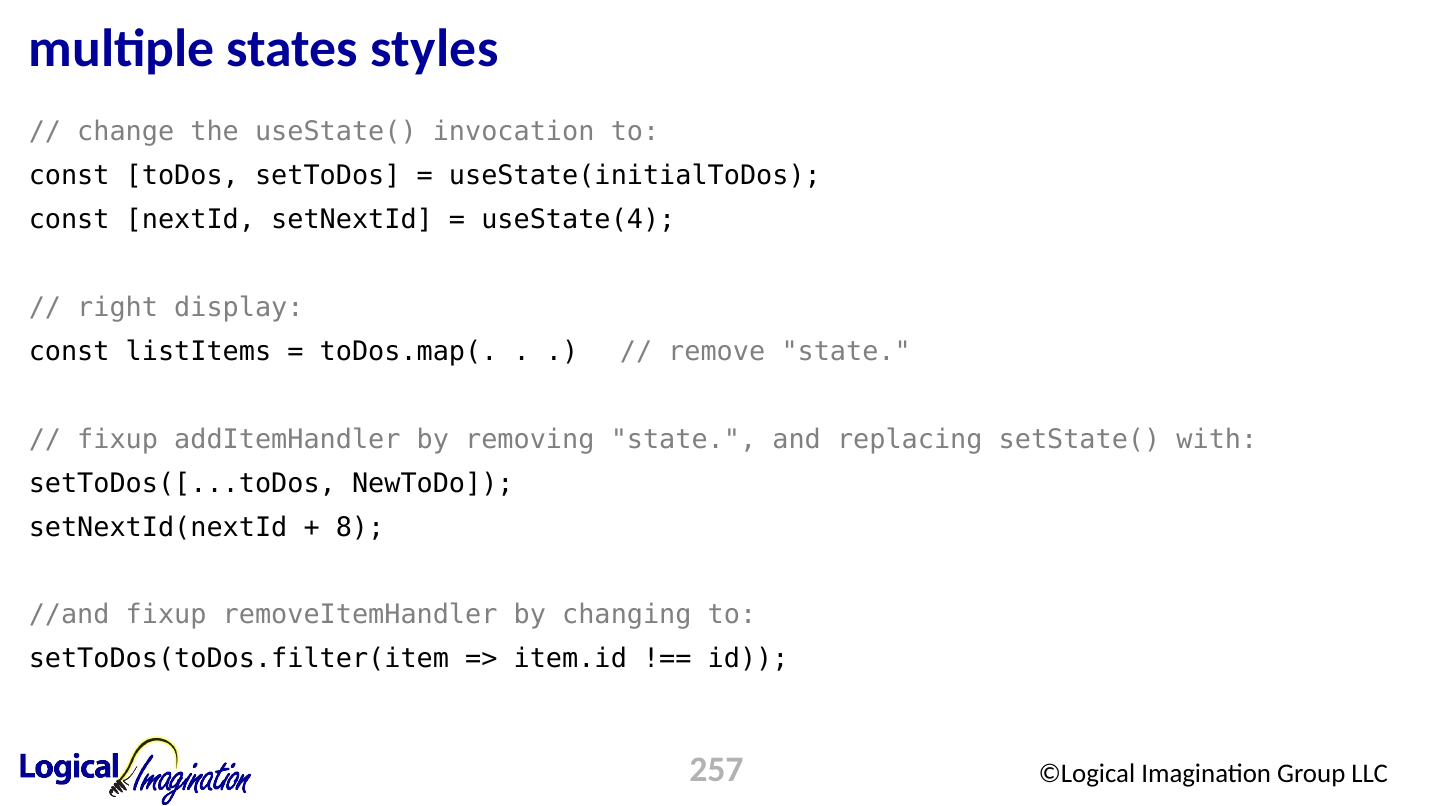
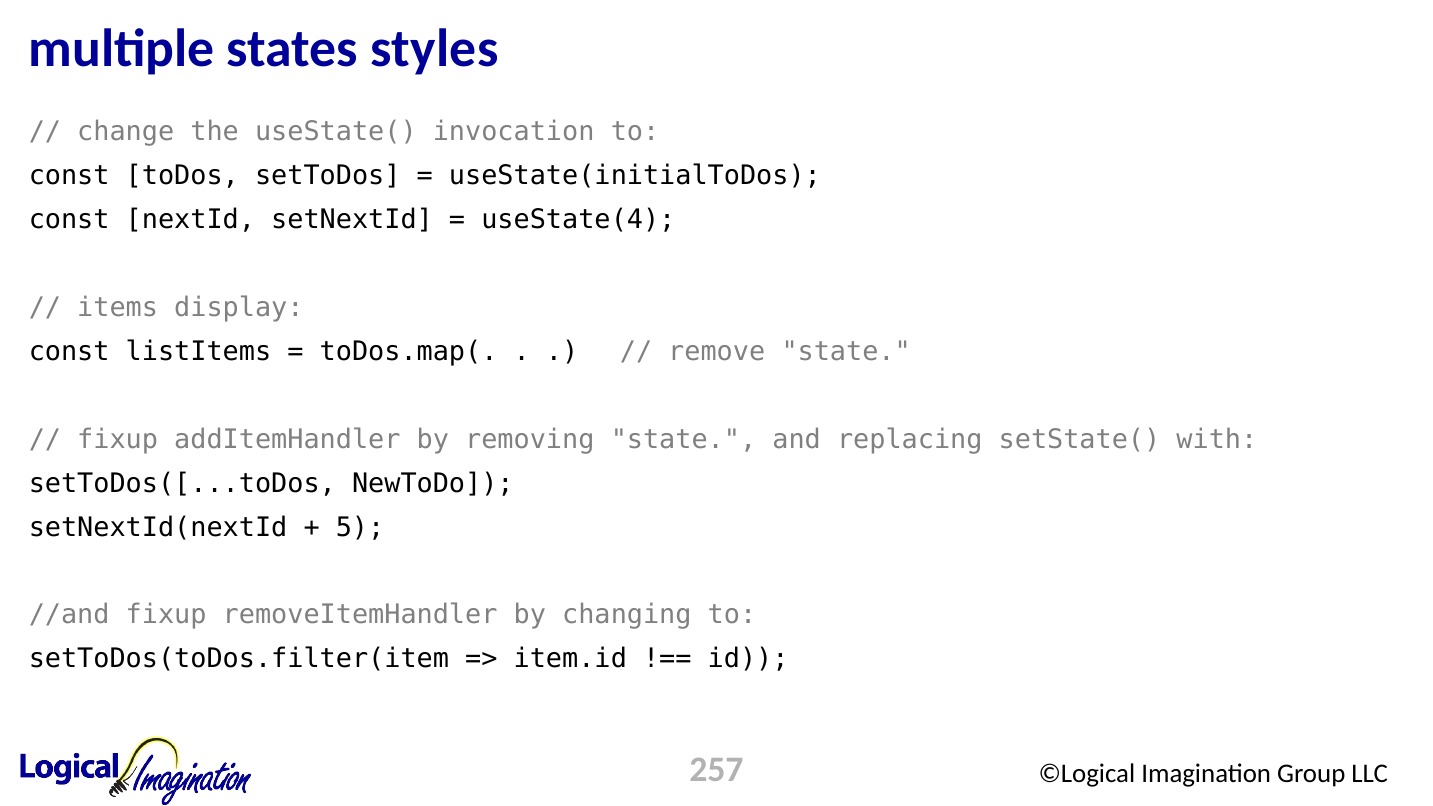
right: right -> items (118, 307)
8: 8 -> 5 (360, 527)
